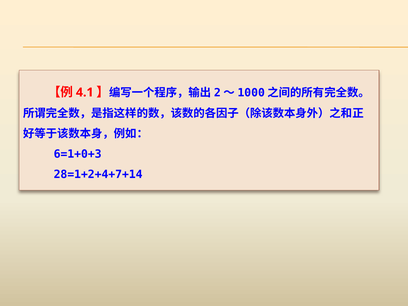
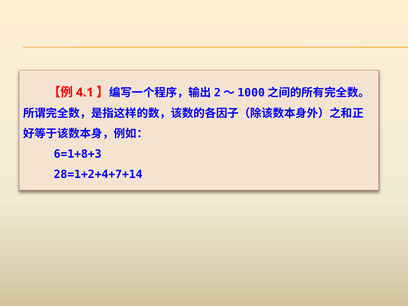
6=1+0+3: 6=1+0+3 -> 6=1+8+3 (78, 154)
